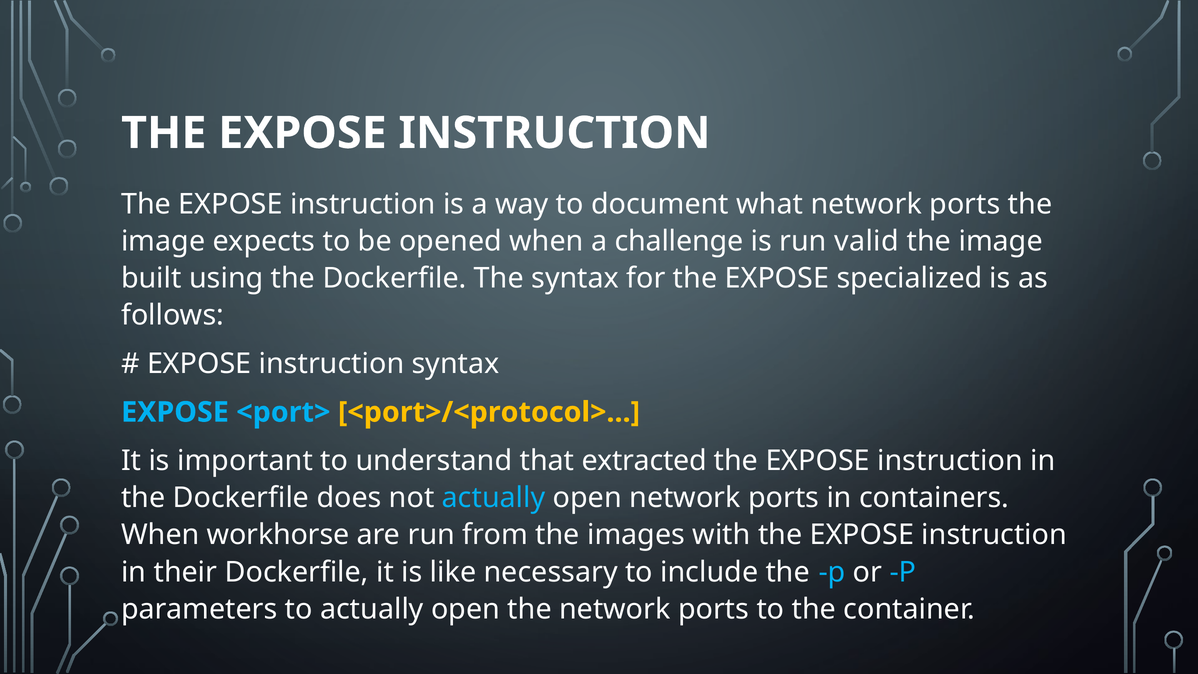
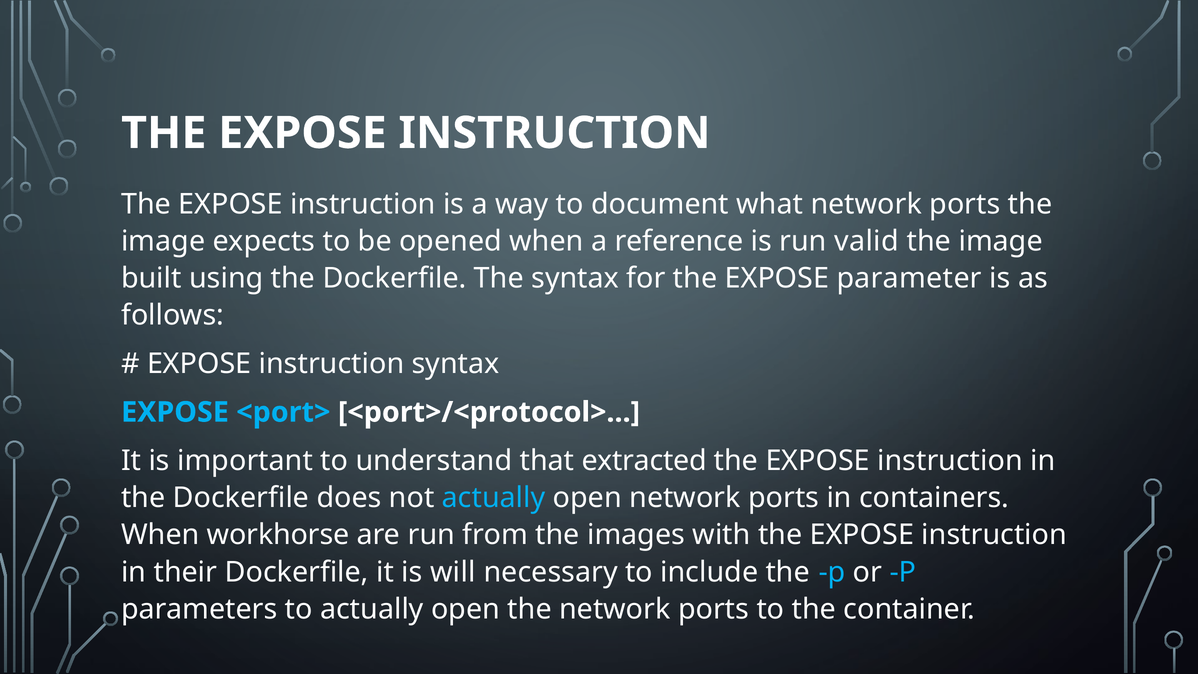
challenge: challenge -> reference (679, 241)
specialized: specialized -> parameter (909, 278)
<port>/<protocol> colour: yellow -> white (489, 412)
like: like -> will (453, 572)
